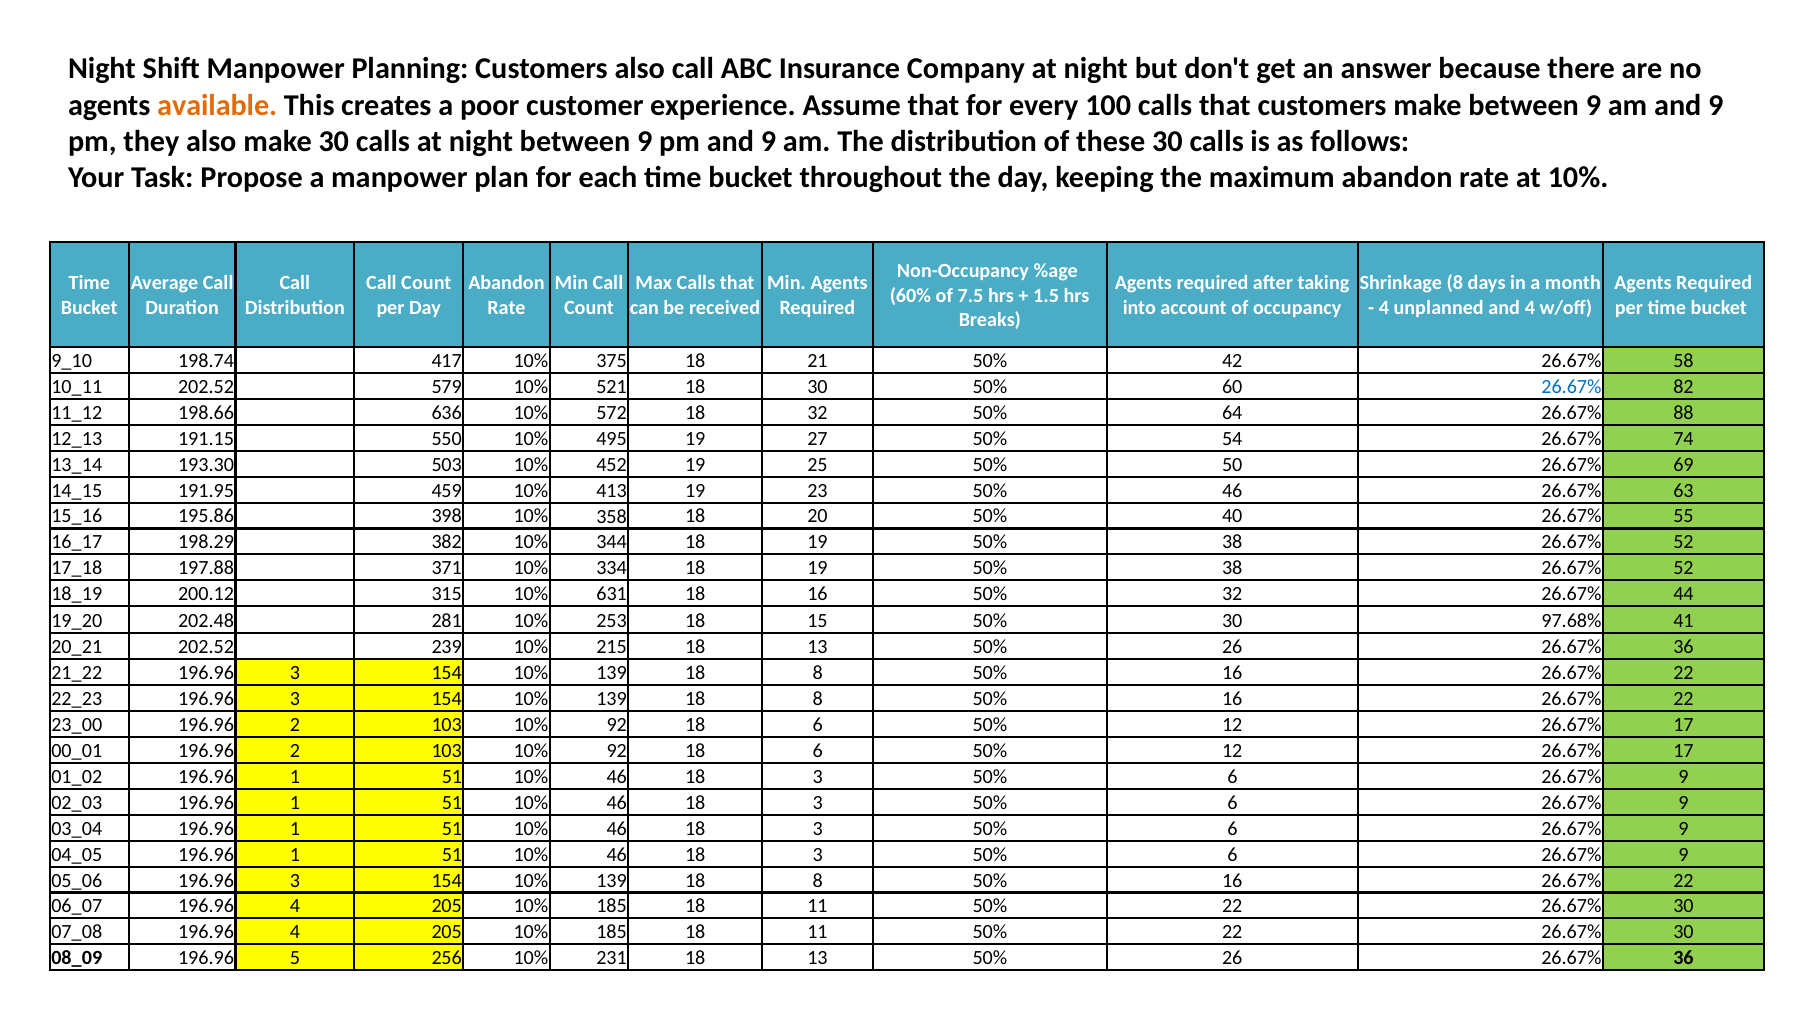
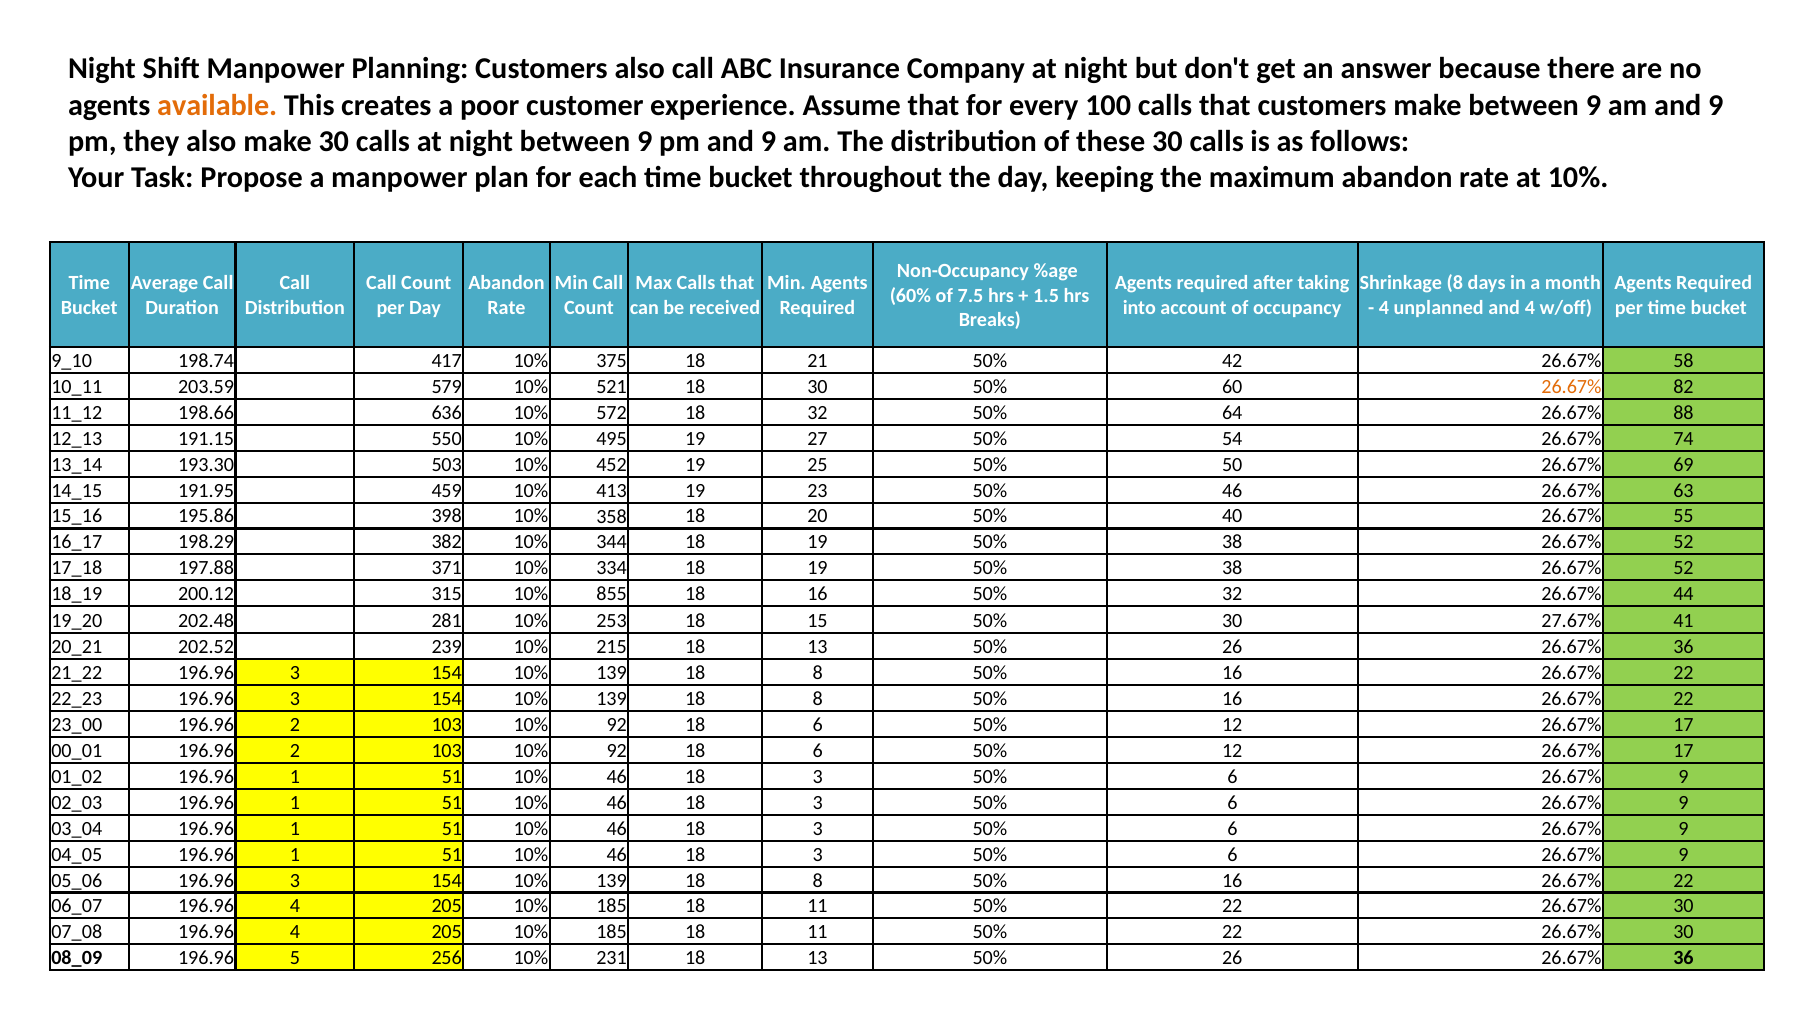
202.52: 202.52 -> 203.59 (206, 387)
26.67% colour: blue -> orange (1571, 387)
631: 631 -> 855 (612, 594)
97.68%: 97.68% -> 27.67% (1571, 621)
